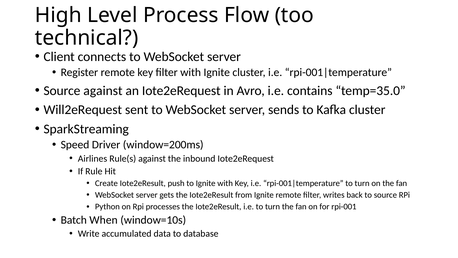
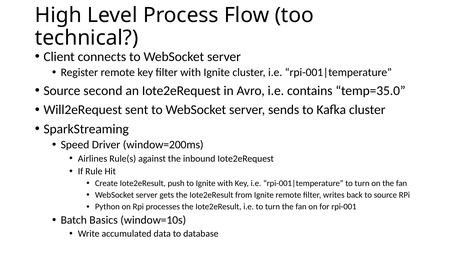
Source against: against -> second (103, 90)
When: When -> Basics (104, 220)
